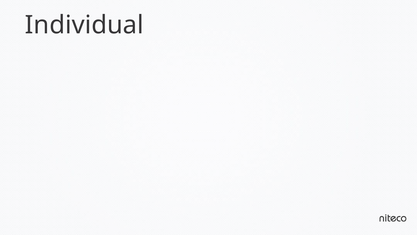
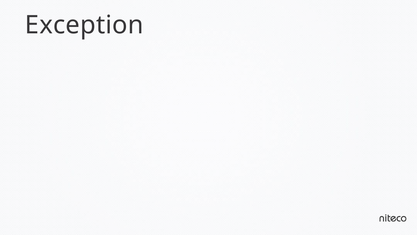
Individual: Individual -> Exception (84, 25)
